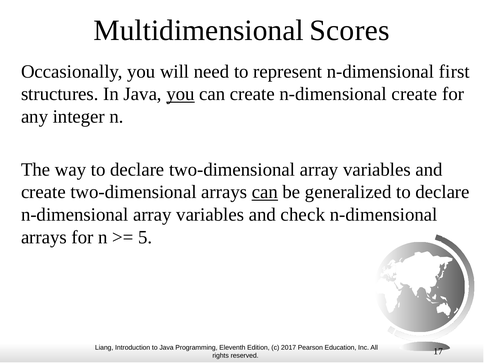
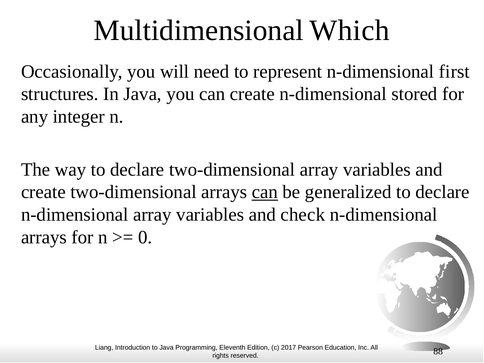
Scores: Scores -> Which (350, 30)
you underline: present -> none (181, 94)
n-dimensional create: create -> stored (414, 94)
5: 5 -> 0 (145, 237)
17: 17 -> 88 (438, 351)
